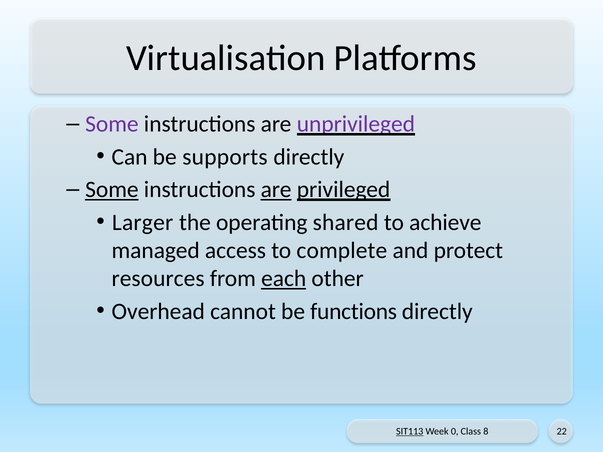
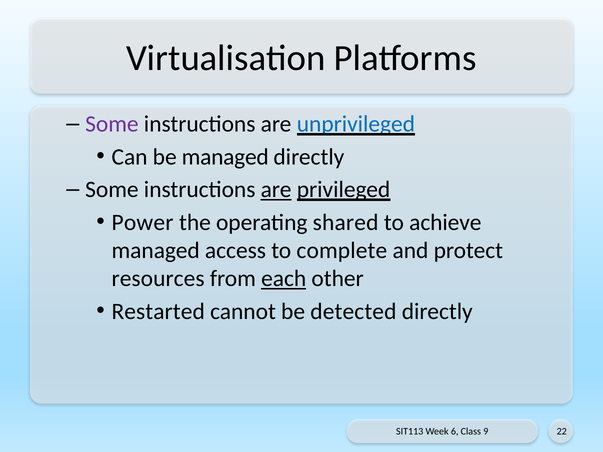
unprivileged colour: purple -> blue (356, 124)
be supports: supports -> managed (225, 157)
Some underline: present -> none (112, 190)
Larger: Larger -> Power (143, 223)
Overhead: Overhead -> Restarted (158, 312)
functions: functions -> detected (353, 312)
SIT113 underline: present -> none (410, 432)
0: 0 -> 6 (455, 432)
8: 8 -> 9 (486, 432)
